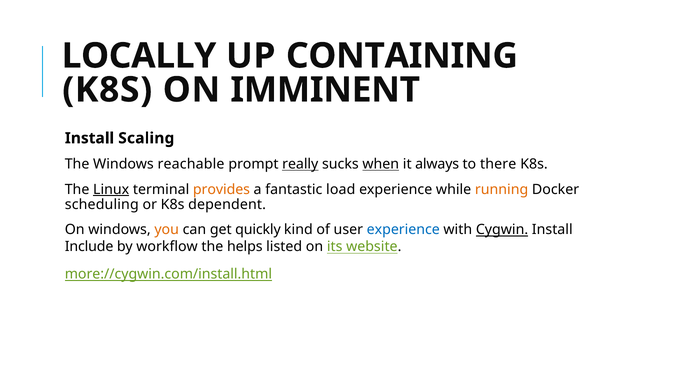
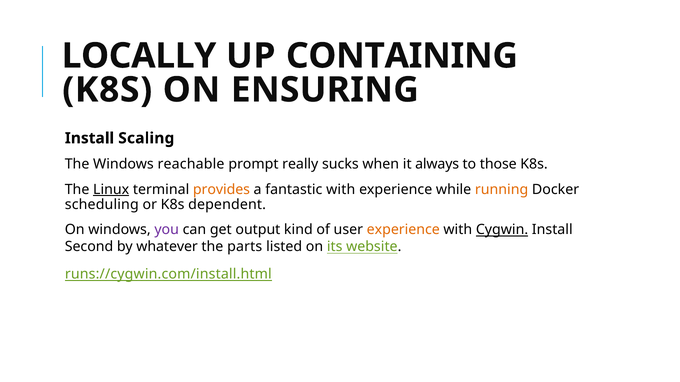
IMMINENT: IMMINENT -> ENSURING (325, 90)
really underline: present -> none (300, 164)
when underline: present -> none (381, 164)
there: there -> those (498, 164)
fantastic load: load -> with (341, 190)
you colour: orange -> purple (167, 230)
quickly: quickly -> output (258, 230)
experience colour: blue -> orange (403, 230)
Include: Include -> Second (89, 247)
workflow: workflow -> whatever (167, 247)
helps: helps -> parts (245, 247)
more://cygwin.com/install.html: more://cygwin.com/install.html -> runs://cygwin.com/install.html (168, 274)
